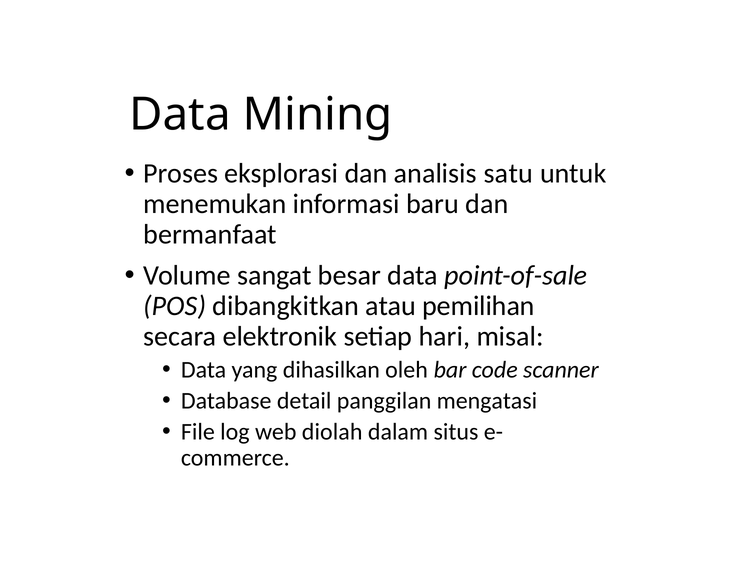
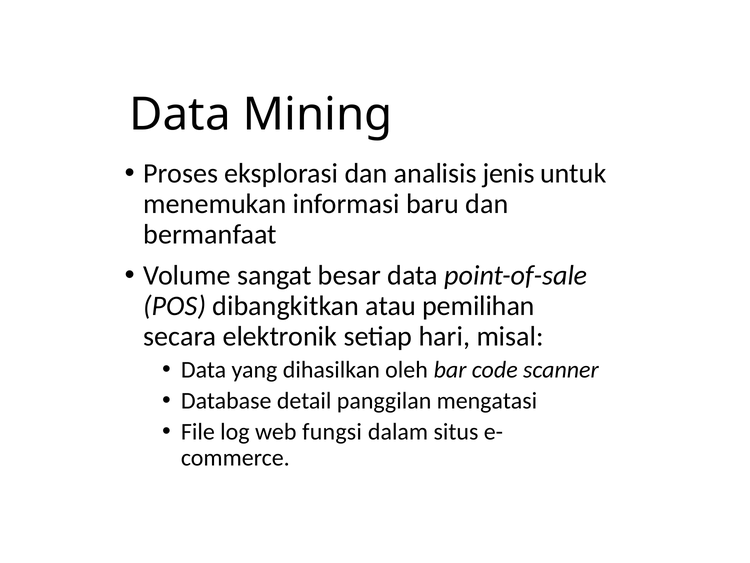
satu: satu -> jenis (509, 173)
diolah: diolah -> fungsi (332, 431)
